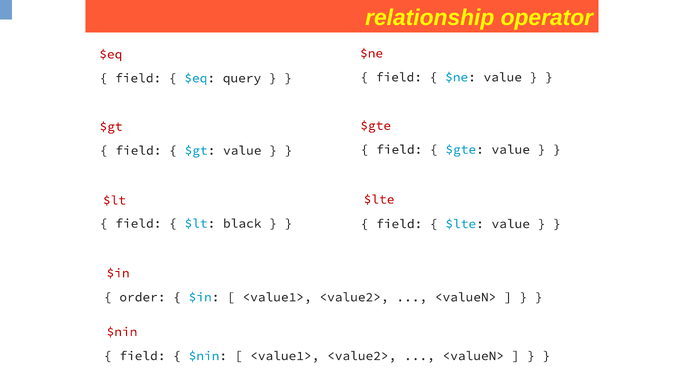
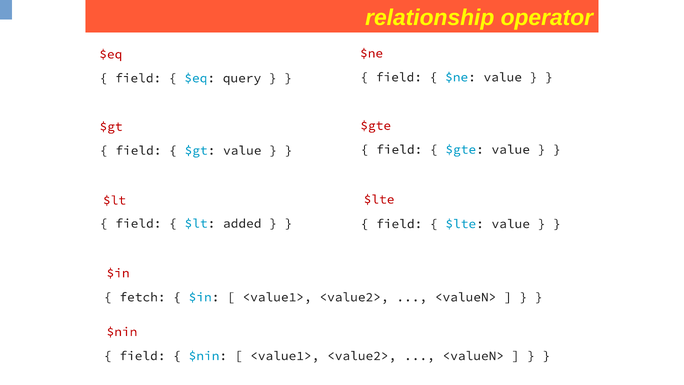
black: black -> added (242, 223)
order: order -> fetch (142, 297)
